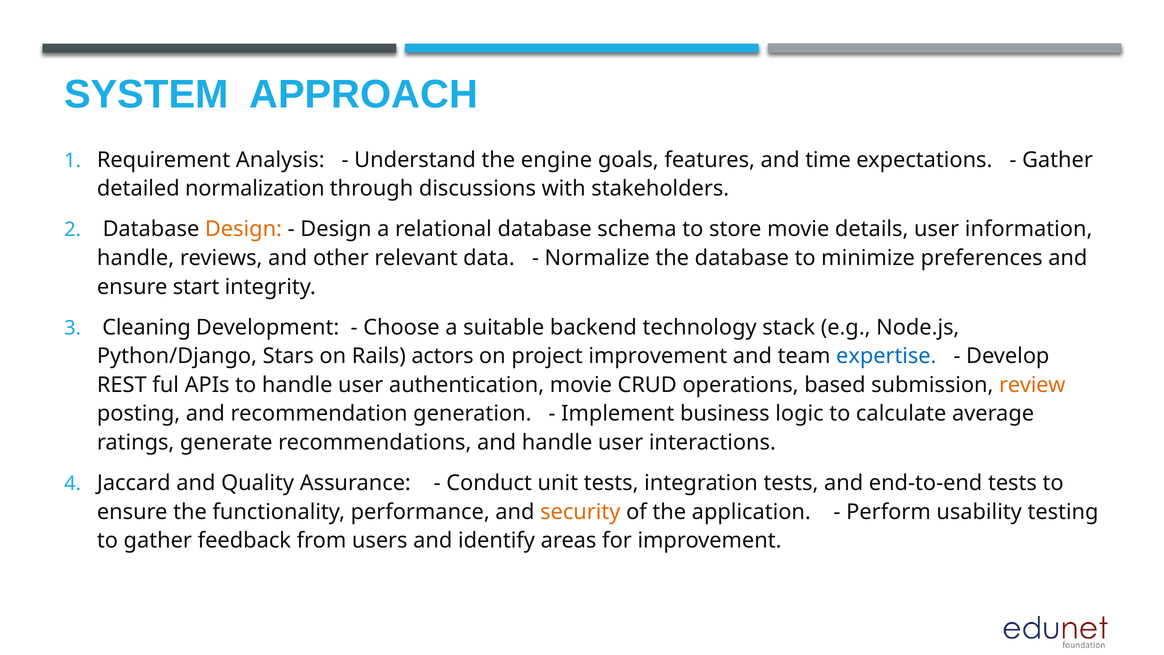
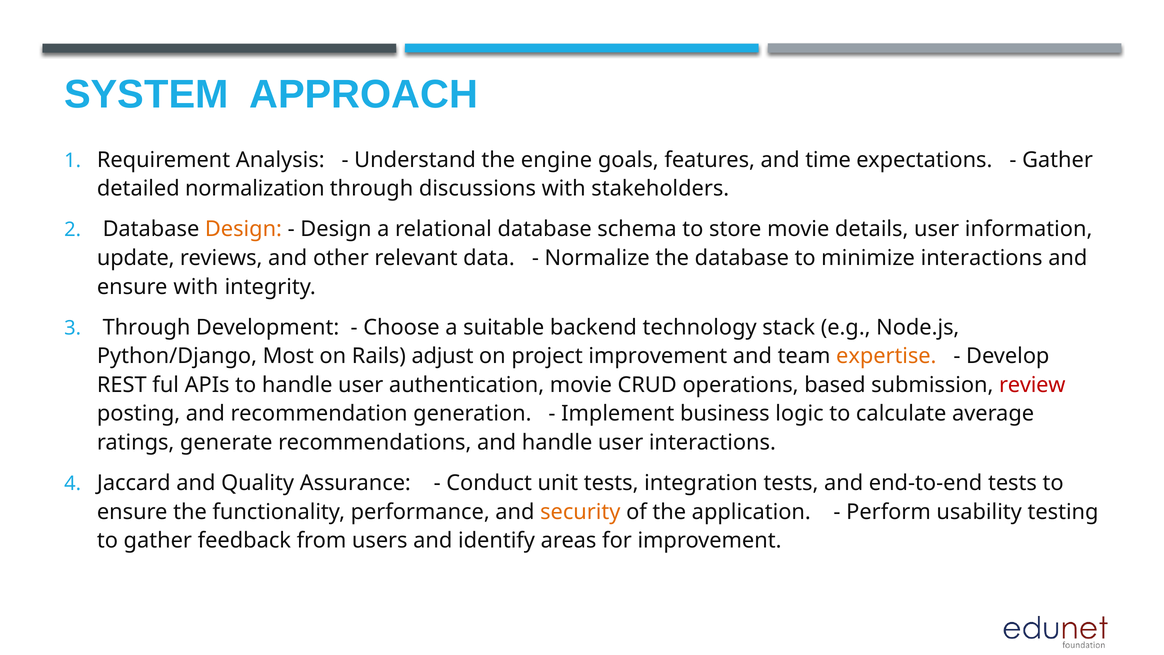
handle: handle -> update (136, 258)
minimize preferences: preferences -> interactions (982, 258)
ensure start: start -> with (196, 287)
Cleaning: Cleaning -> Through (147, 327)
Stars: Stars -> Most (288, 356)
actors: actors -> adjust (443, 356)
expertise colour: blue -> orange (886, 356)
review colour: orange -> red (1032, 385)
